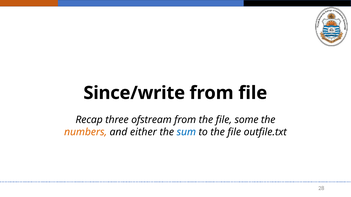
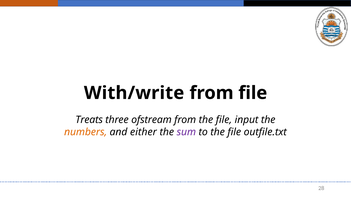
Since/write: Since/write -> With/write (134, 93)
Recap: Recap -> Treats (89, 120)
some: some -> input (247, 120)
sum colour: blue -> purple (186, 132)
